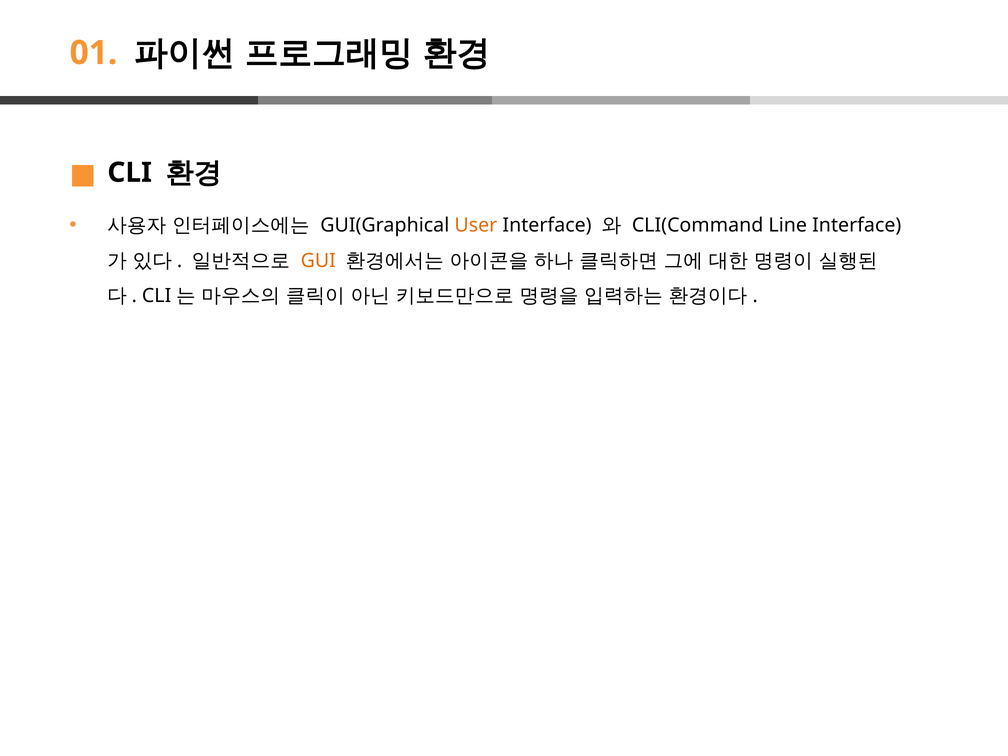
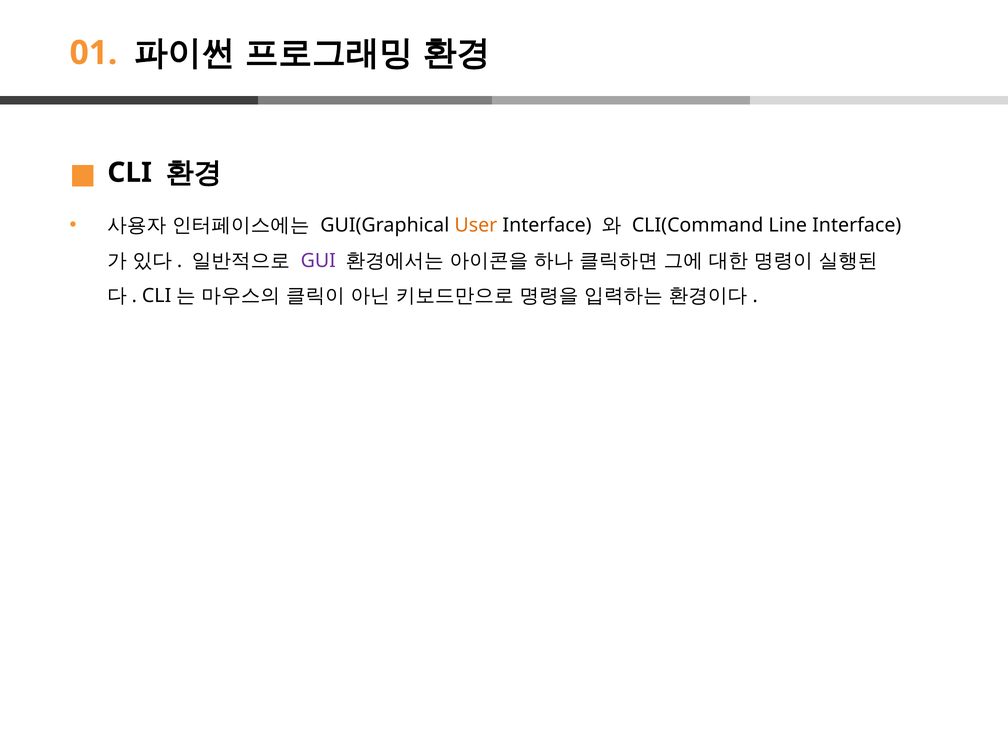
GUI colour: orange -> purple (318, 261)
